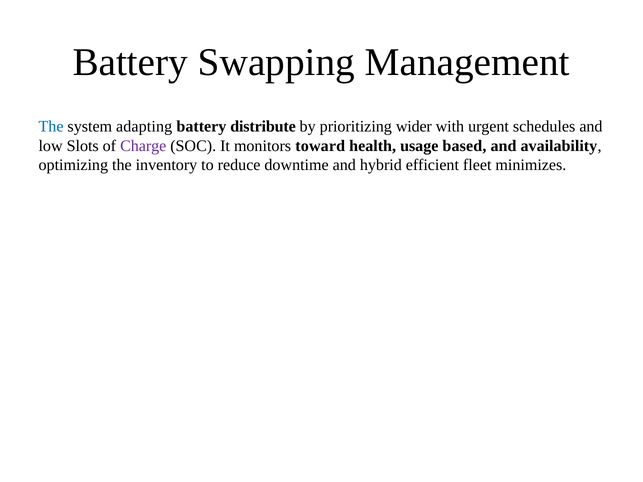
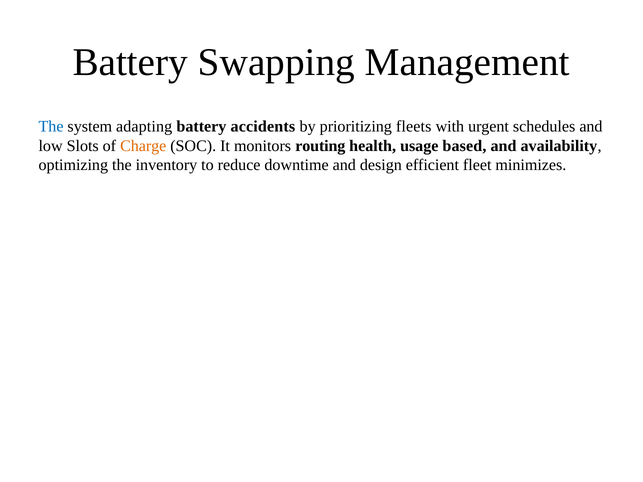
distribute: distribute -> accidents (263, 127)
wider: wider -> fleets (414, 127)
Charge colour: purple -> orange (143, 146)
toward: toward -> routing (320, 146)
hybrid: hybrid -> design (381, 165)
